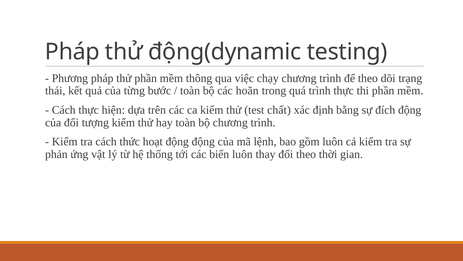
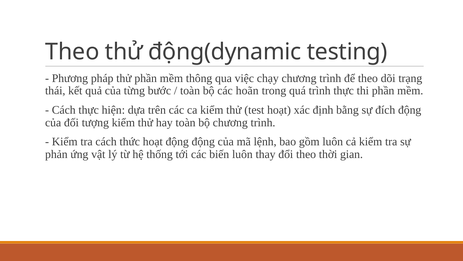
Pháp: Pháp -> Theo (72, 52)
test chất: chất -> hoạt (279, 110)
